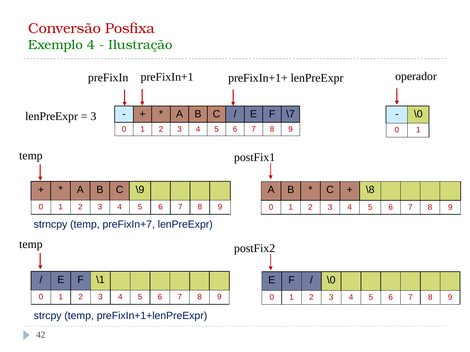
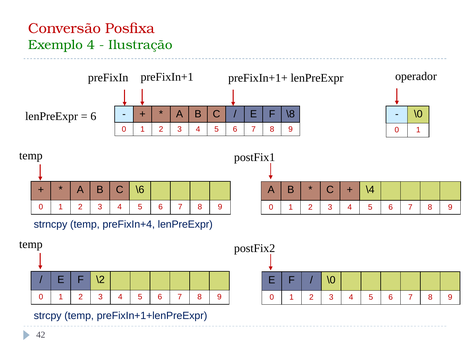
\7: \7 -> \8 (291, 114)
3: 3 -> 6 (93, 117)
\9: \9 -> \6 (140, 190)
\8: \8 -> \4 (370, 190)
preFixIn+7: preFixIn+7 -> preFixIn+4 (129, 225)
\1: \1 -> \2 (100, 280)
